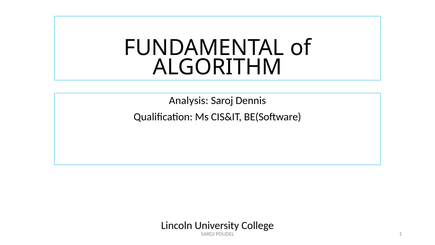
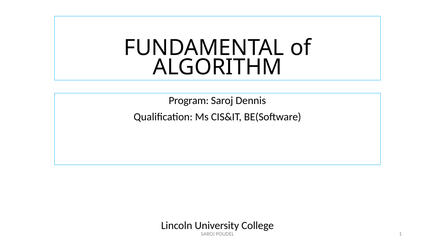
Analysis: Analysis -> Program (189, 100)
